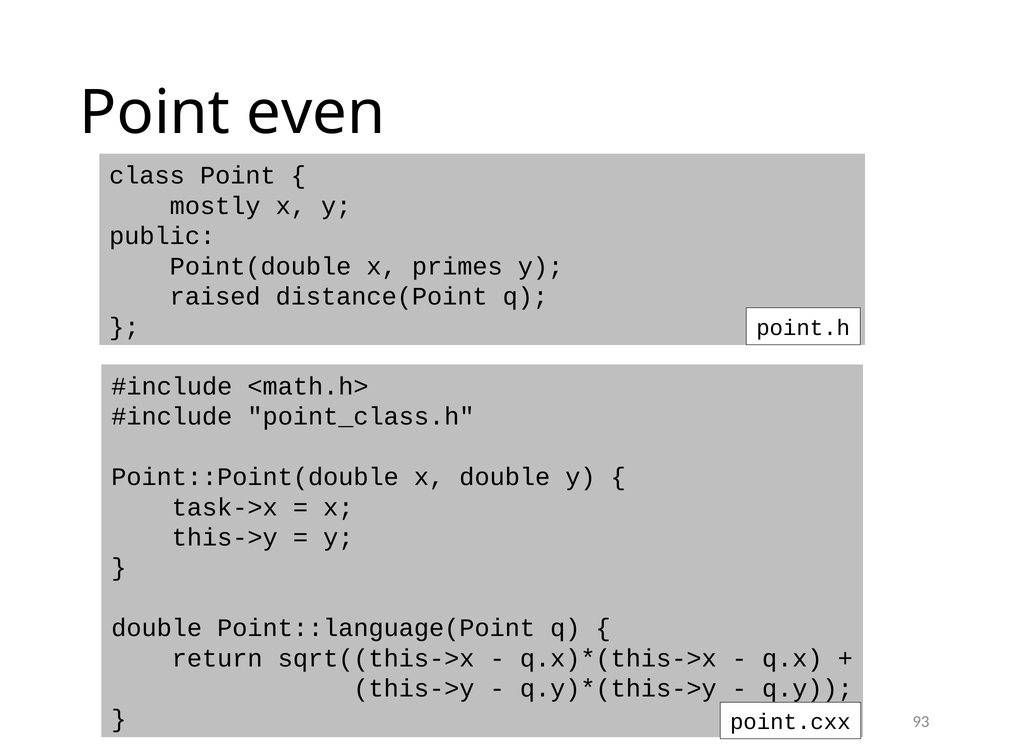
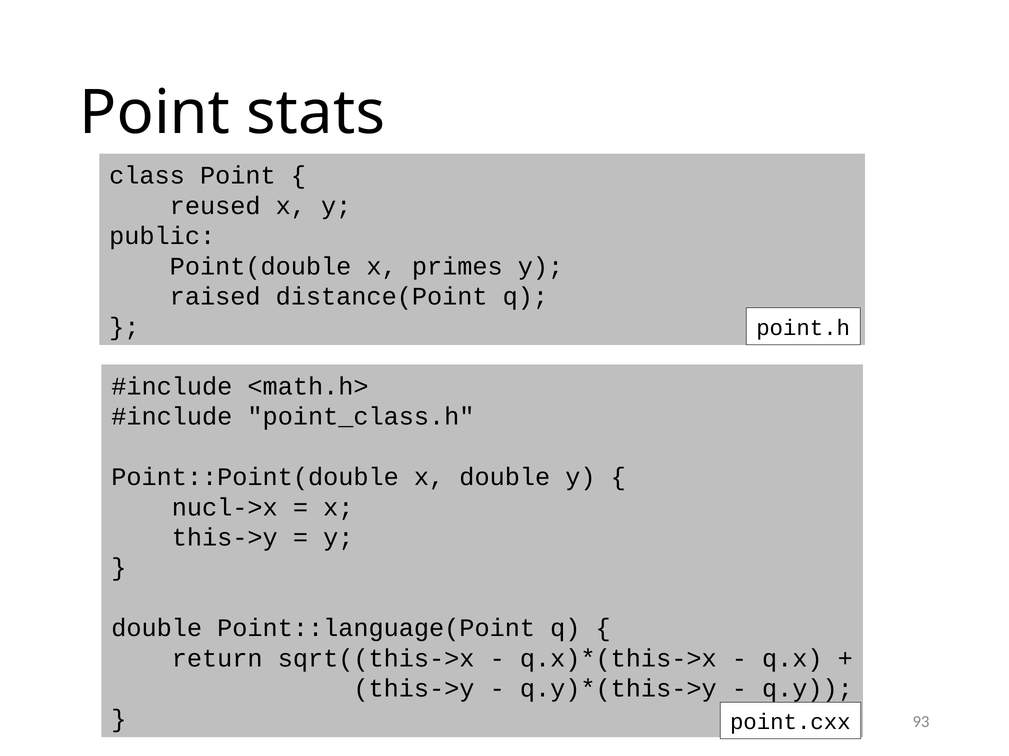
even: even -> stats (316, 113)
mostly: mostly -> reused (215, 206)
task->x: task->x -> nucl->x (225, 508)
